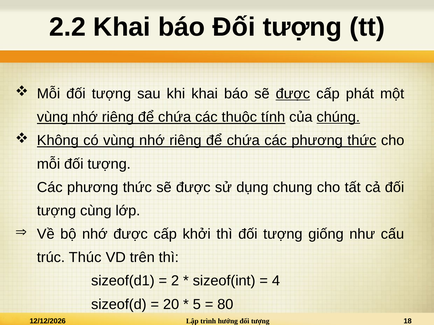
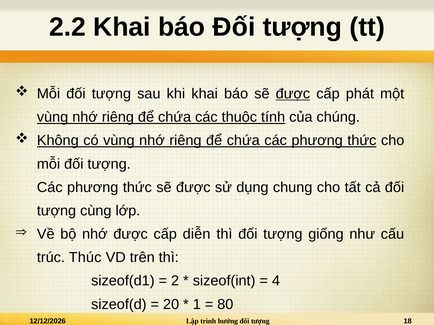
chúng underline: present -> none (338, 117)
khởi: khởi -> diễn (197, 234)
5: 5 -> 1 (197, 305)
